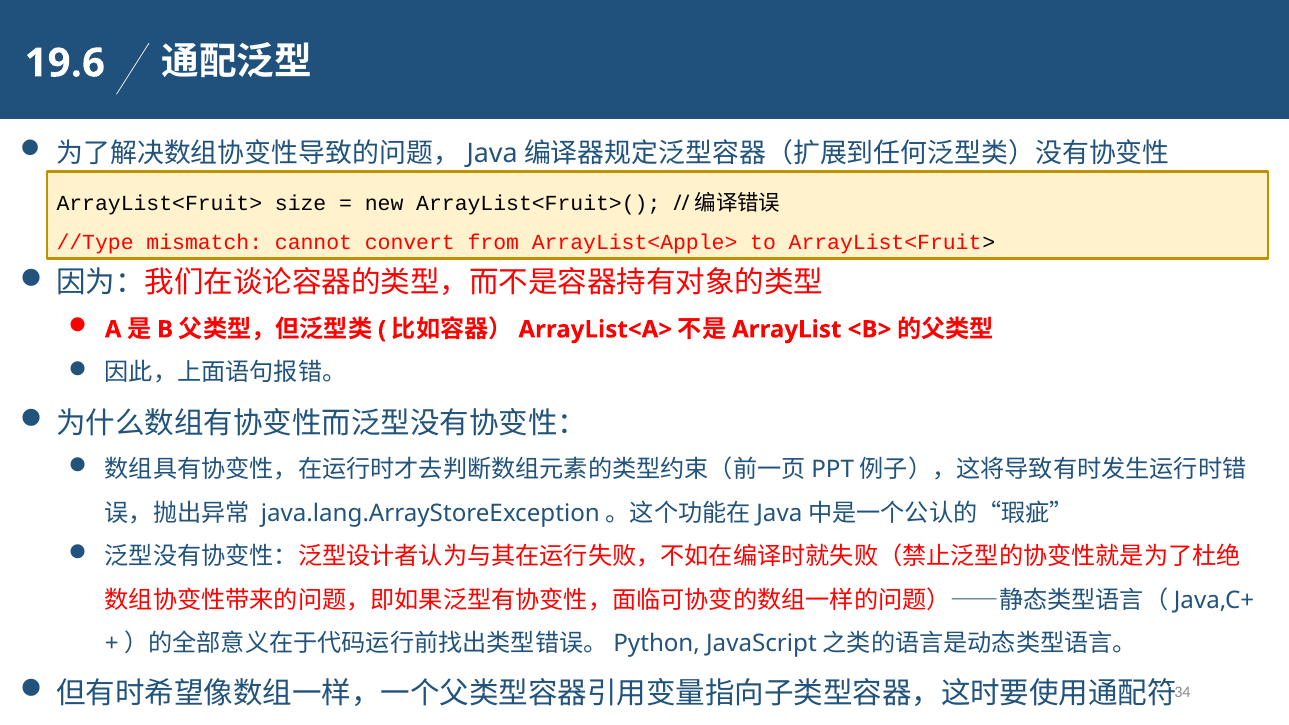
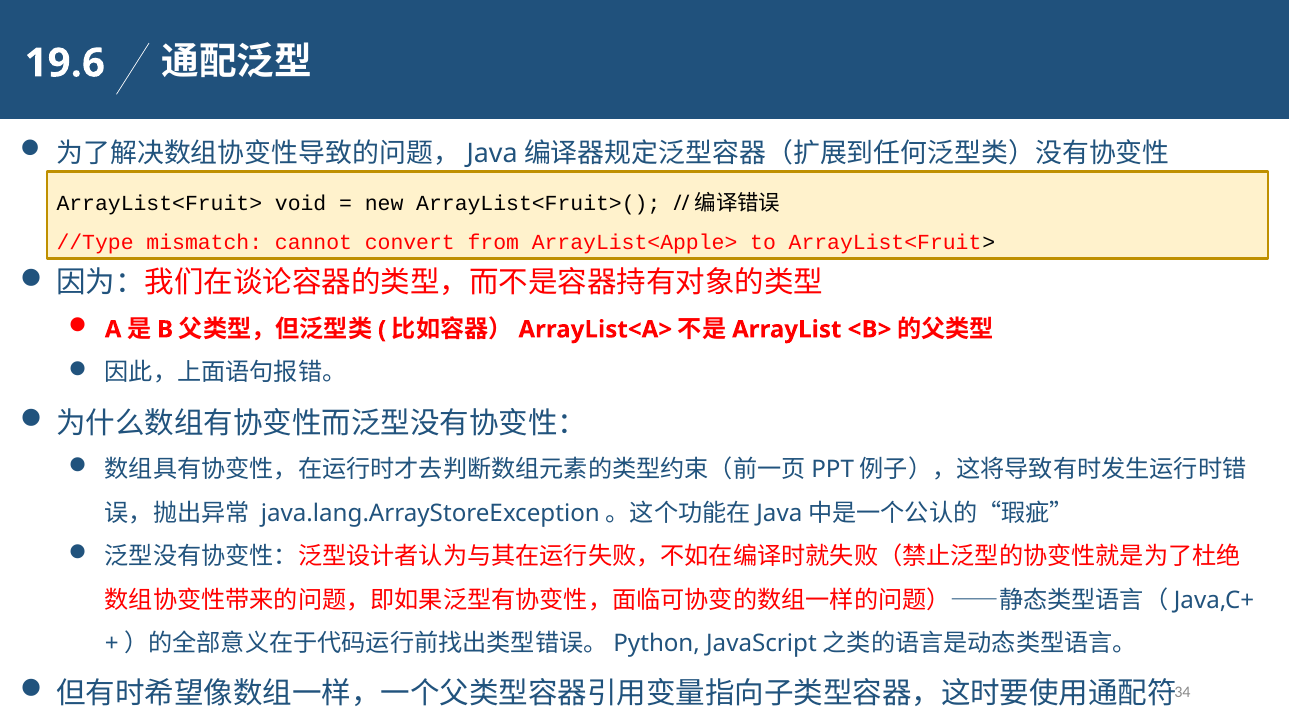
size: size -> void (301, 204)
